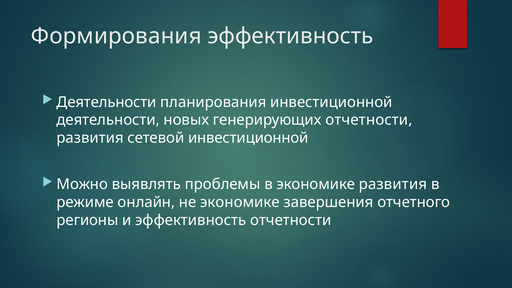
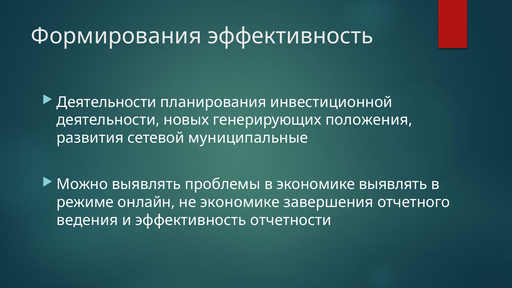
генерирующих отчетности: отчетности -> положения (369, 120)
сетевой инвестиционной: инвестиционной -> муниципальные (248, 138)
экономике развития: развития -> выявлять (393, 184)
регионы: регионы -> ведения (87, 220)
